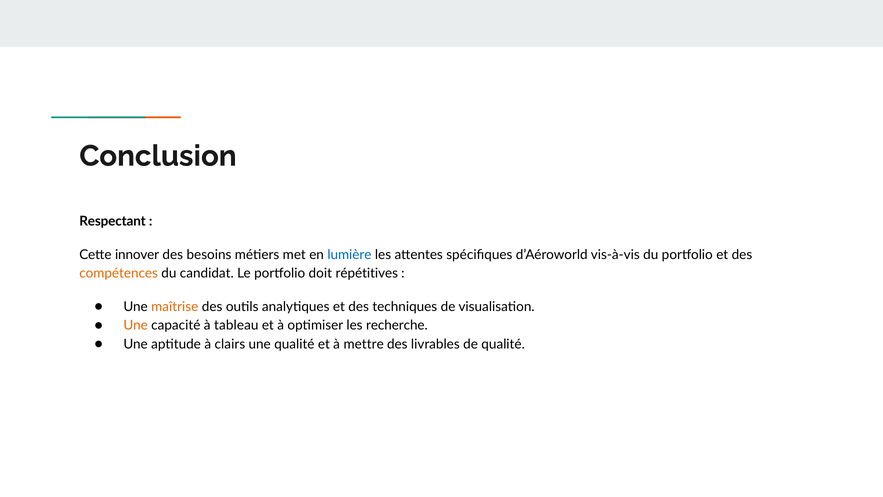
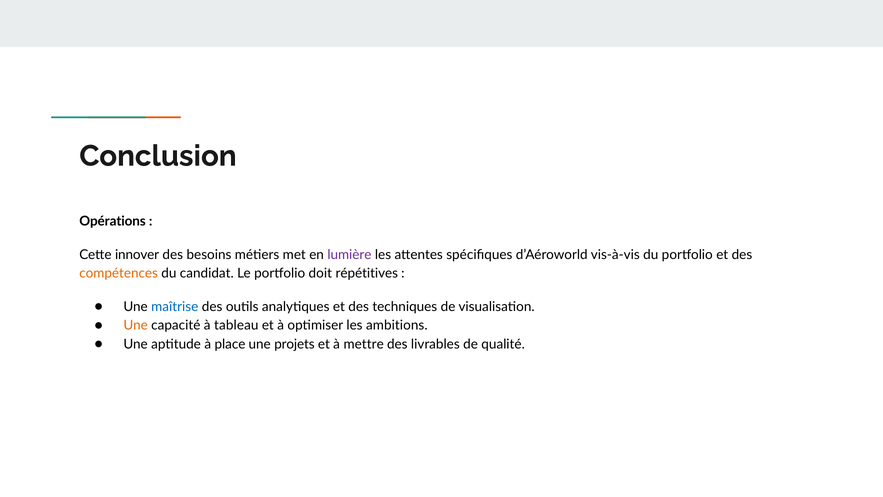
Respectant: Respectant -> Opérations (112, 221)
lumière colour: blue -> purple (349, 254)
maîtrise colour: orange -> blue (175, 307)
recherche: recherche -> ambitions (397, 325)
clairs: clairs -> place (230, 344)
une qualité: qualité -> projets (294, 344)
